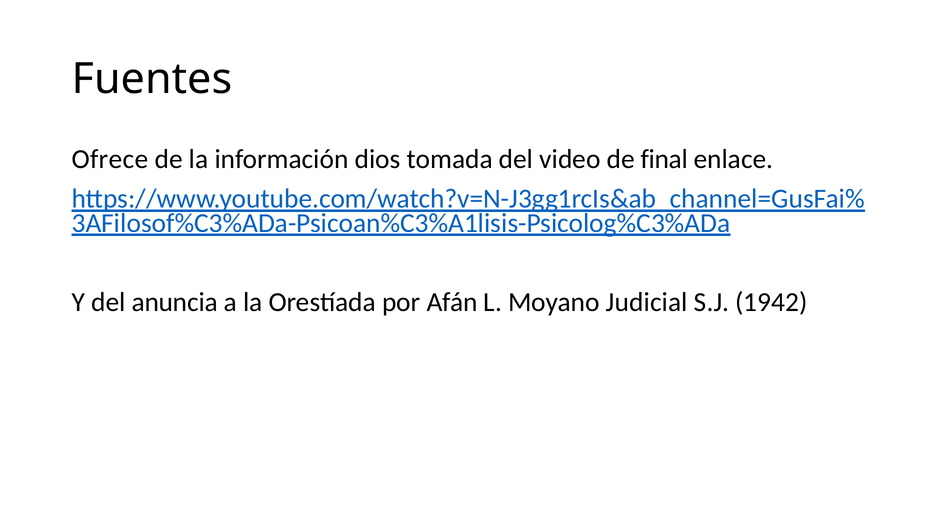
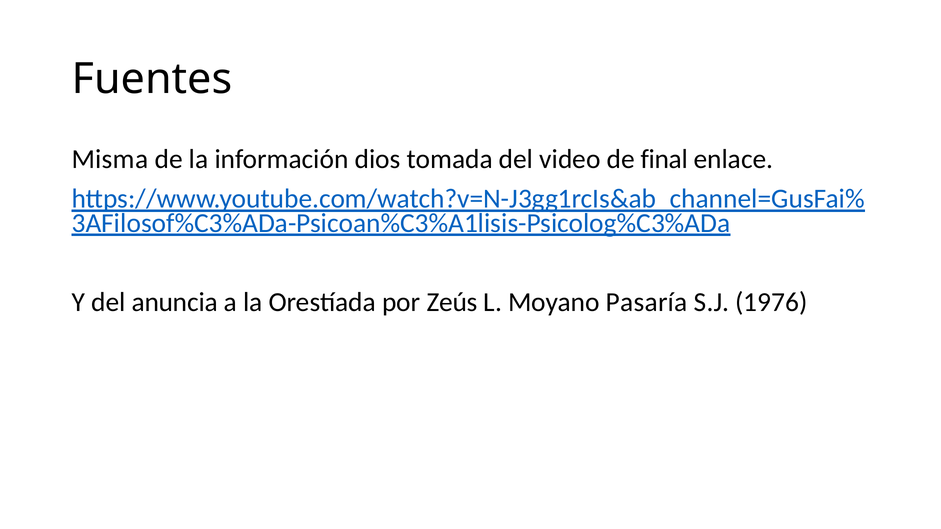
Ofrece: Ofrece -> Misma (110, 159)
Afán: Afán -> Zeús (452, 302)
Judicial: Judicial -> Pasaría (647, 302)
1942: 1942 -> 1976 (771, 302)
